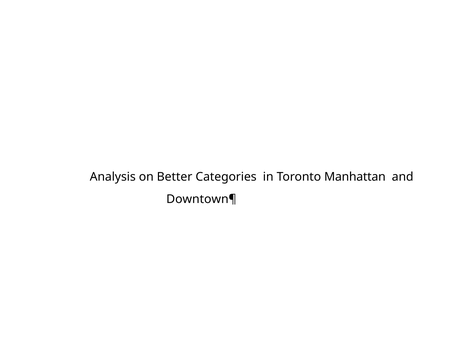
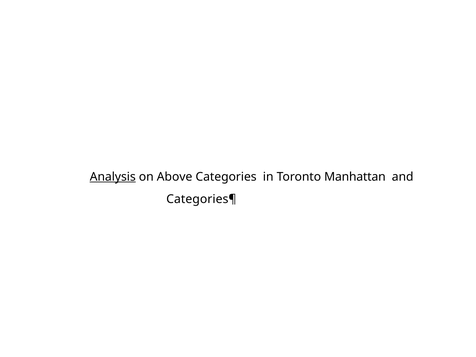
Analysis underline: none -> present (113, 177)
Better: Better -> Above (175, 177)
Downtown¶: Downtown¶ -> Categories¶ (201, 199)
